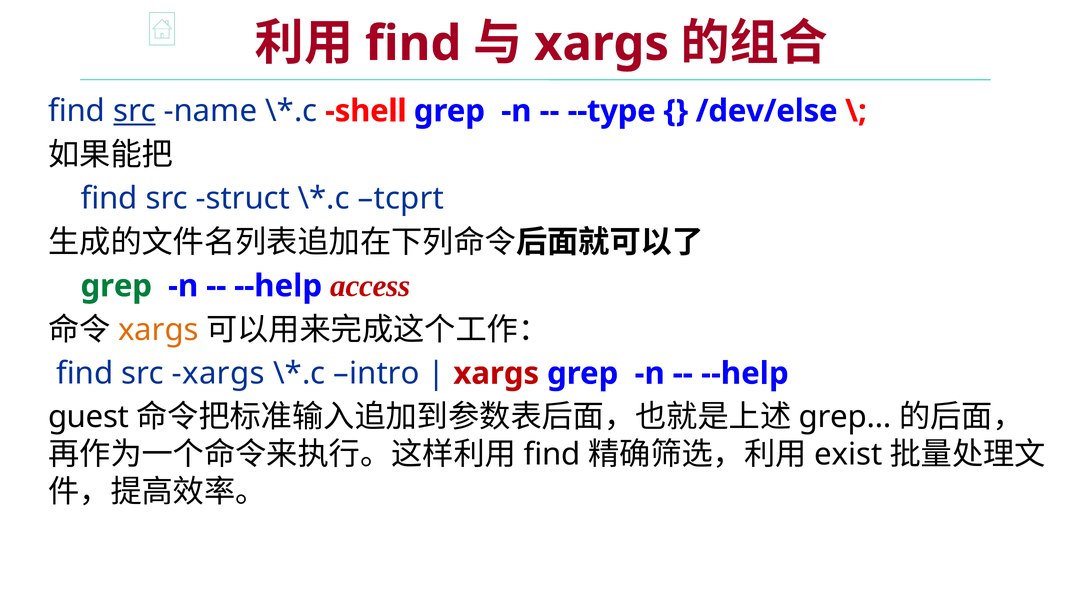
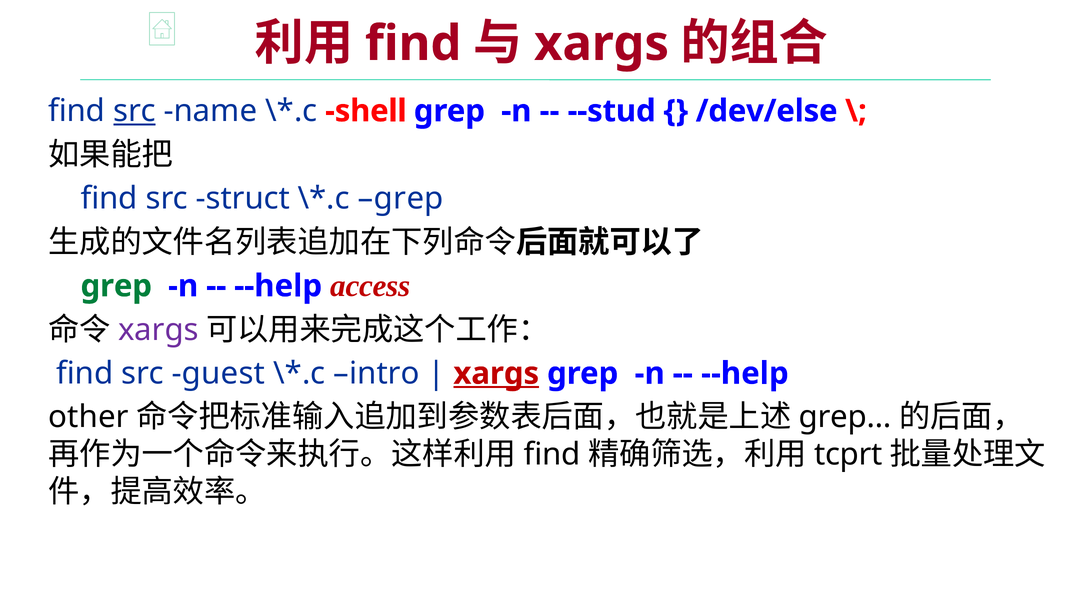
--type: --type -> --stud (612, 111)
tcprt: tcprt -> grep (401, 199)
xargs colour: orange -> purple (158, 330)
src xargs: xargs -> guest (218, 374)
xargs underline: none -> present (496, 374)
guest: guest -> other (88, 417)
exist: exist -> tcprt (848, 455)
